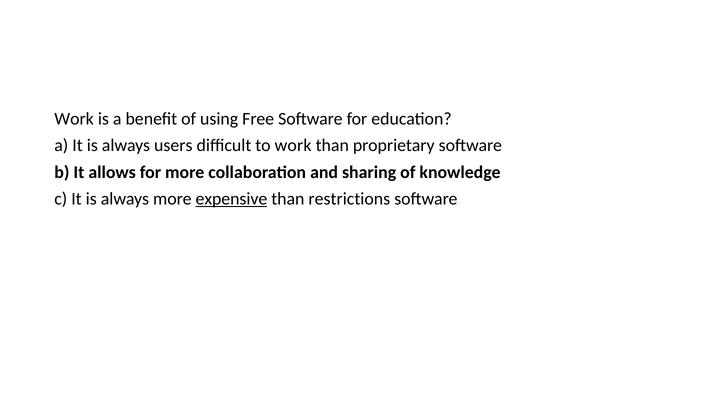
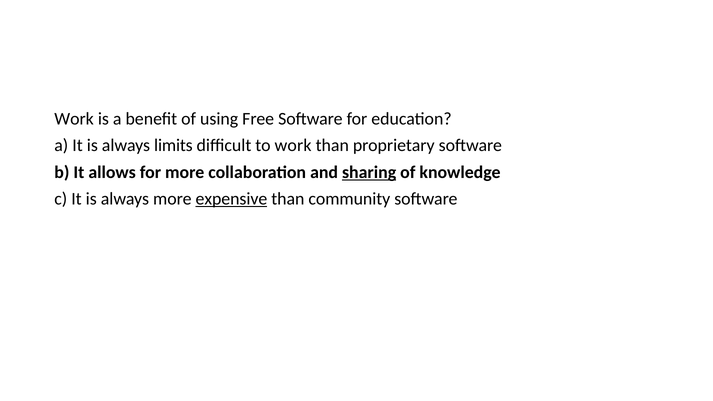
users: users -> limits (173, 146)
sharing underline: none -> present (369, 172)
restrictions: restrictions -> community (349, 199)
